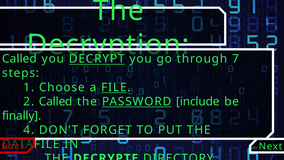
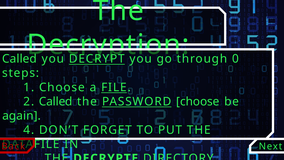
7: 7 -> 0 (235, 59)
PASSWORD include: include -> choose (198, 101)
finally: finally -> again (22, 116)
